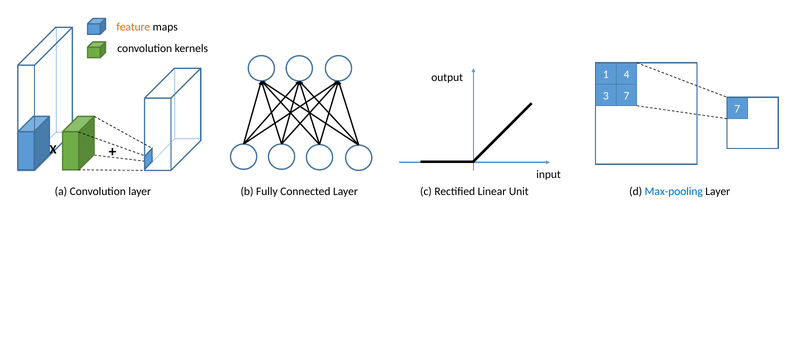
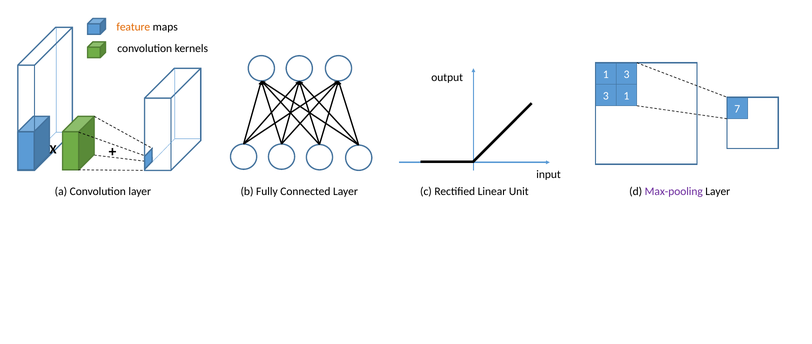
1 4: 4 -> 3 (627, 74)
3 7: 7 -> 1 (627, 96)
Max-pooling colour: blue -> purple (674, 191)
